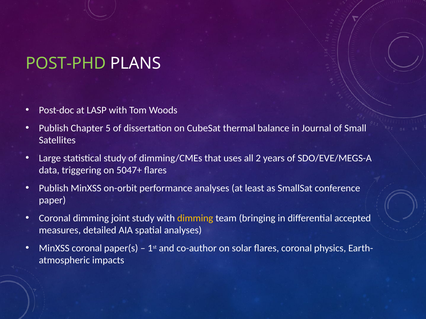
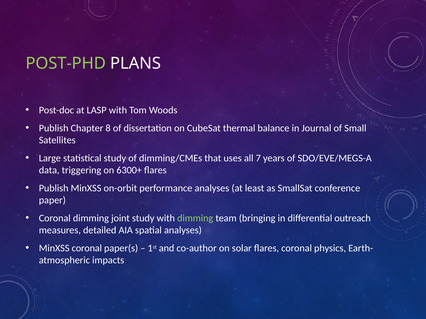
5: 5 -> 8 (108, 128)
2: 2 -> 7 (258, 158)
5047+: 5047+ -> 6300+ (129, 170)
dimming colour: yellow -> light green (195, 219)
accepted: accepted -> outreach (353, 219)
